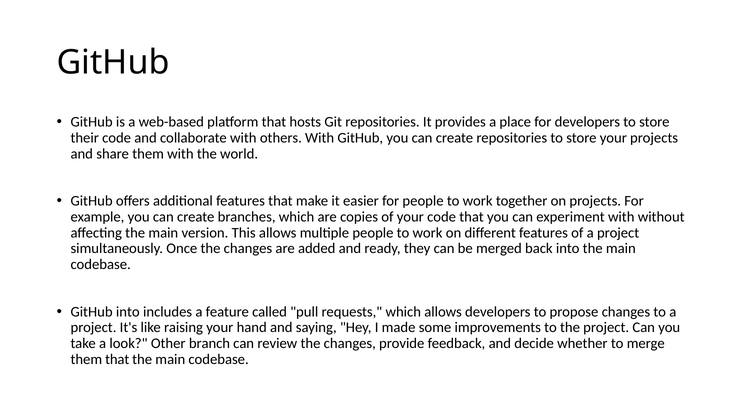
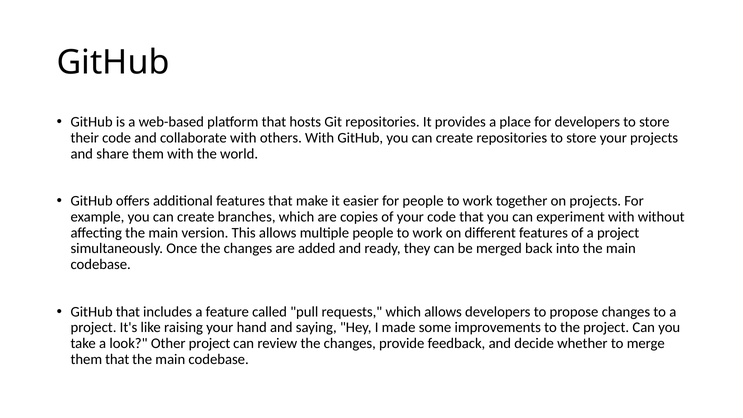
GitHub into: into -> that (128, 312)
Other branch: branch -> project (210, 343)
